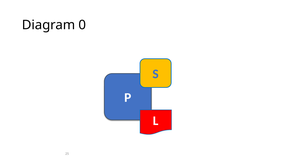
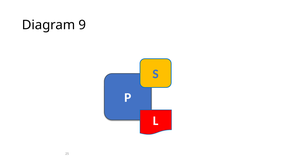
0: 0 -> 9 (82, 25)
